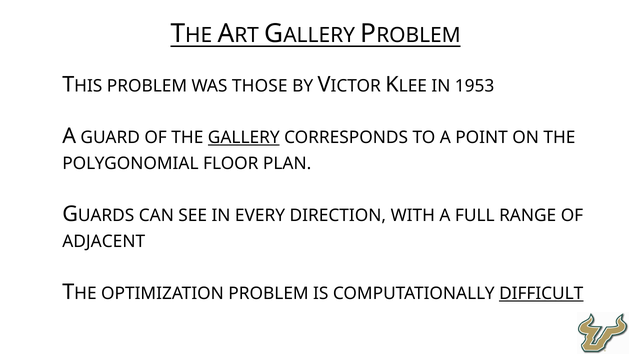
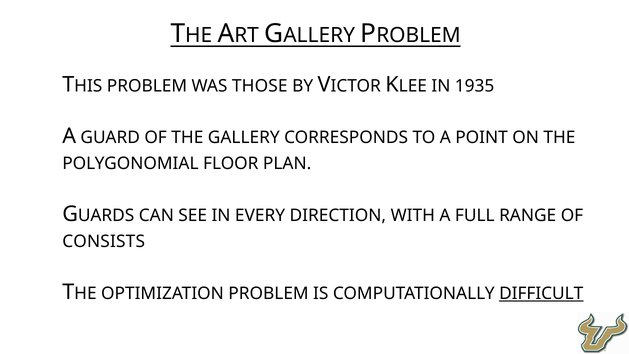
1953: 1953 -> 1935 (475, 86)
GALLERY underline: present -> none (244, 138)
ADJACENT: ADJACENT -> CONSISTS (104, 241)
